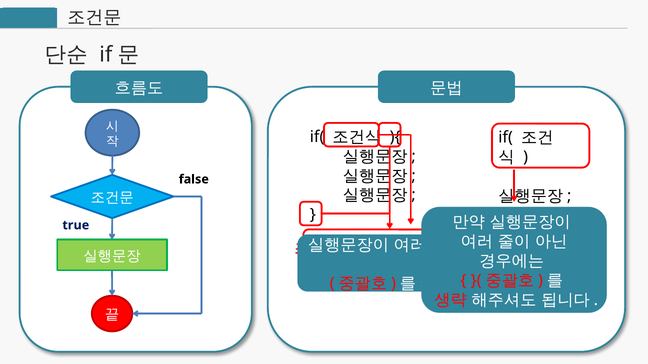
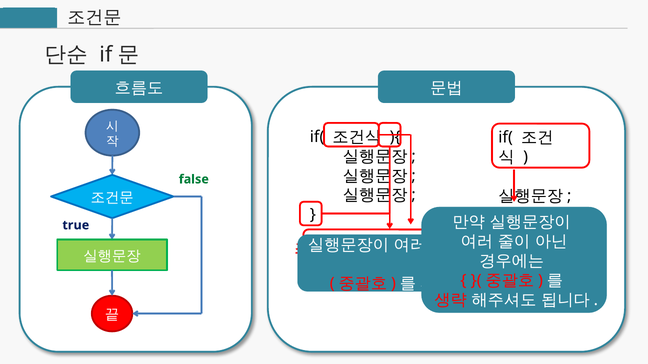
false colour: black -> green (194, 179)
